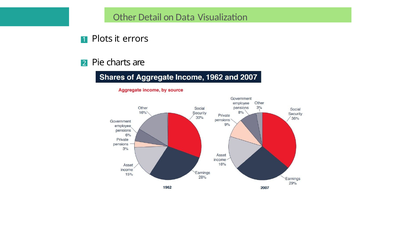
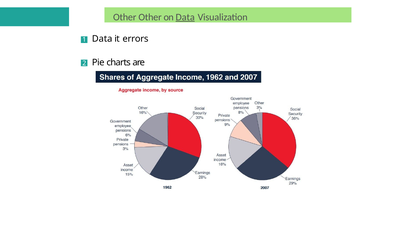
Other Detail: Detail -> Other (150, 17)
Data underline: none -> present (185, 17)
1 Plots: Plots -> Data (102, 39)
